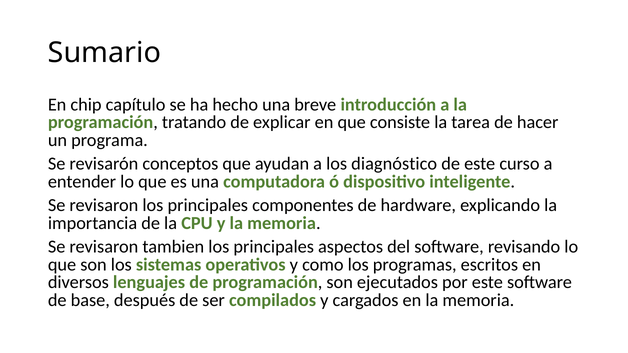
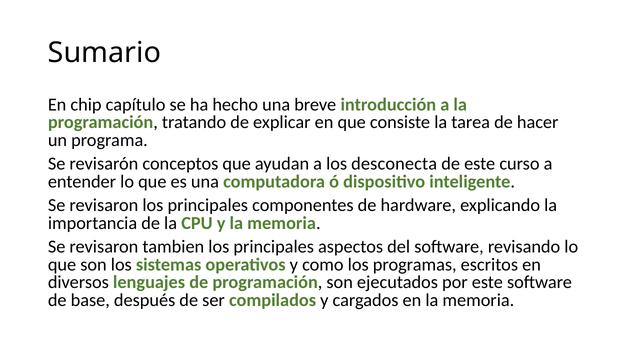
diagnóstico: diagnóstico -> desconecta (394, 164)
